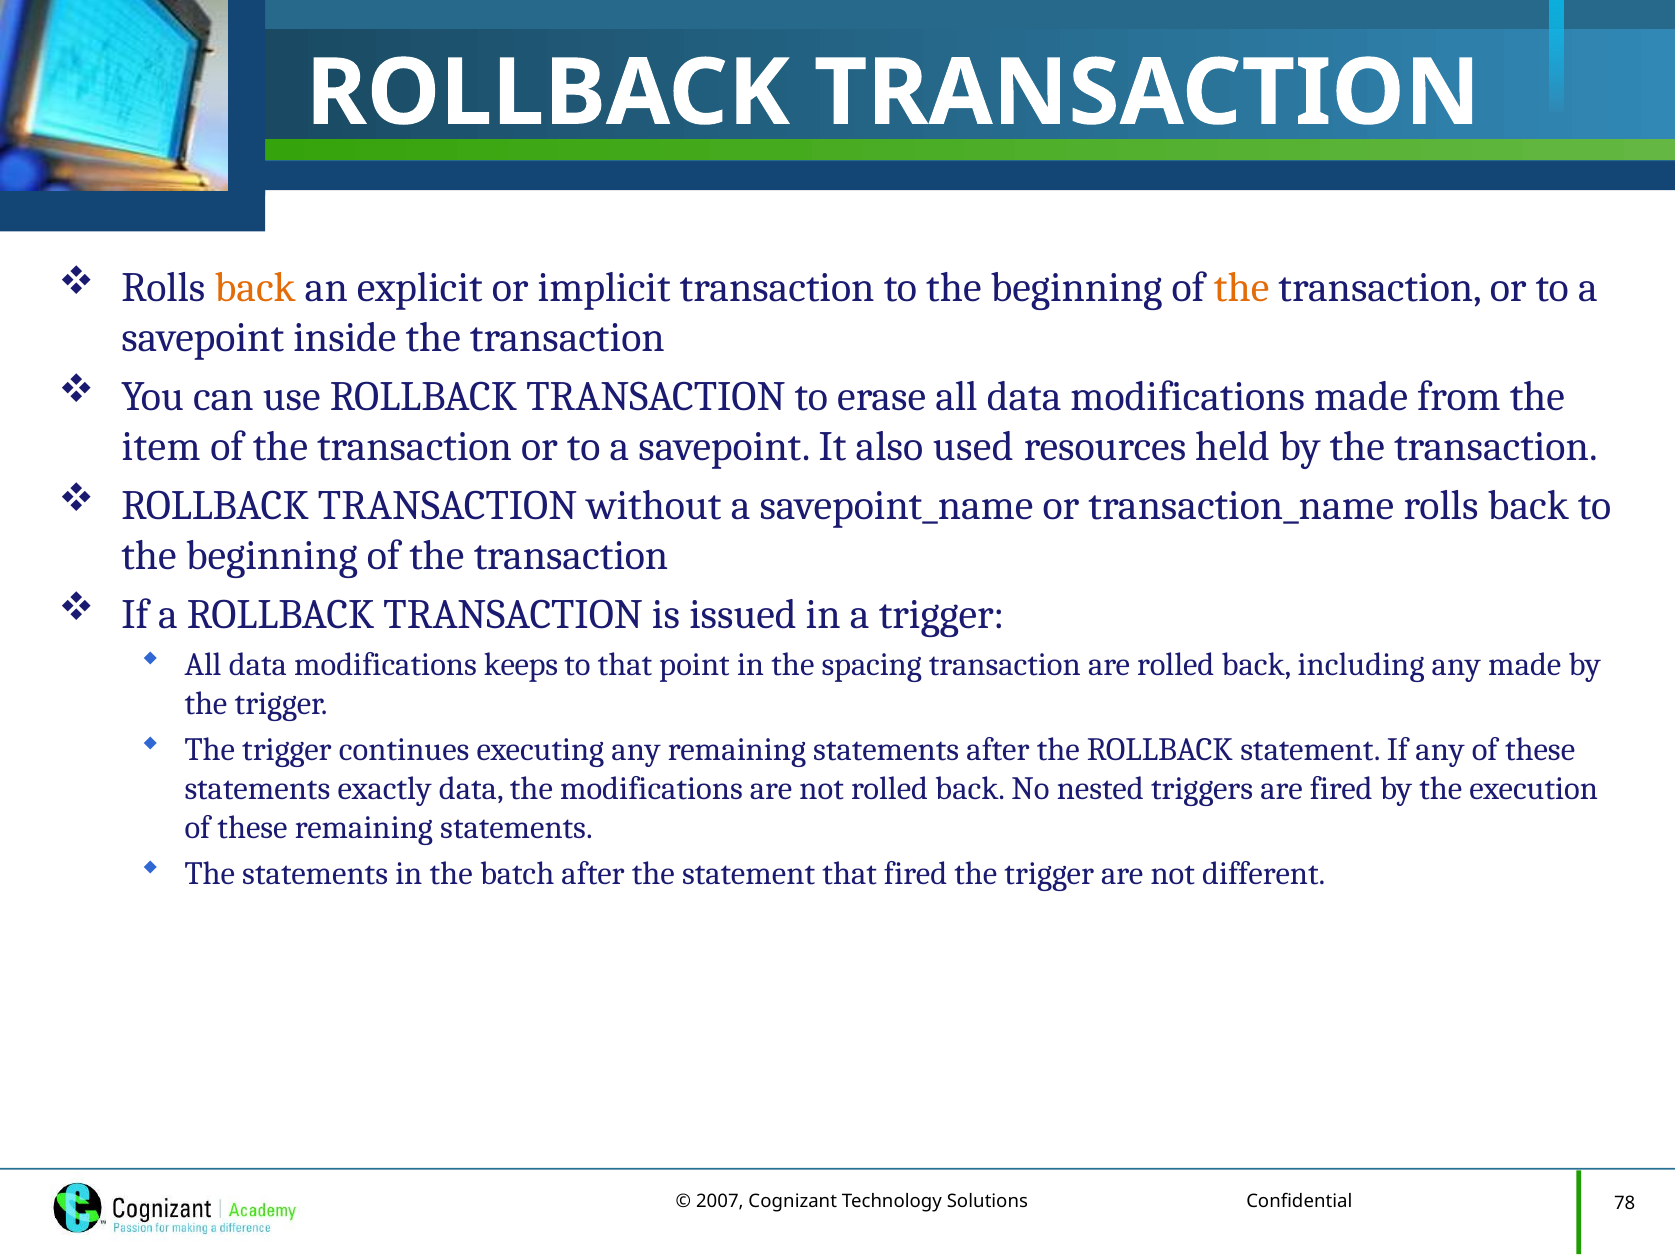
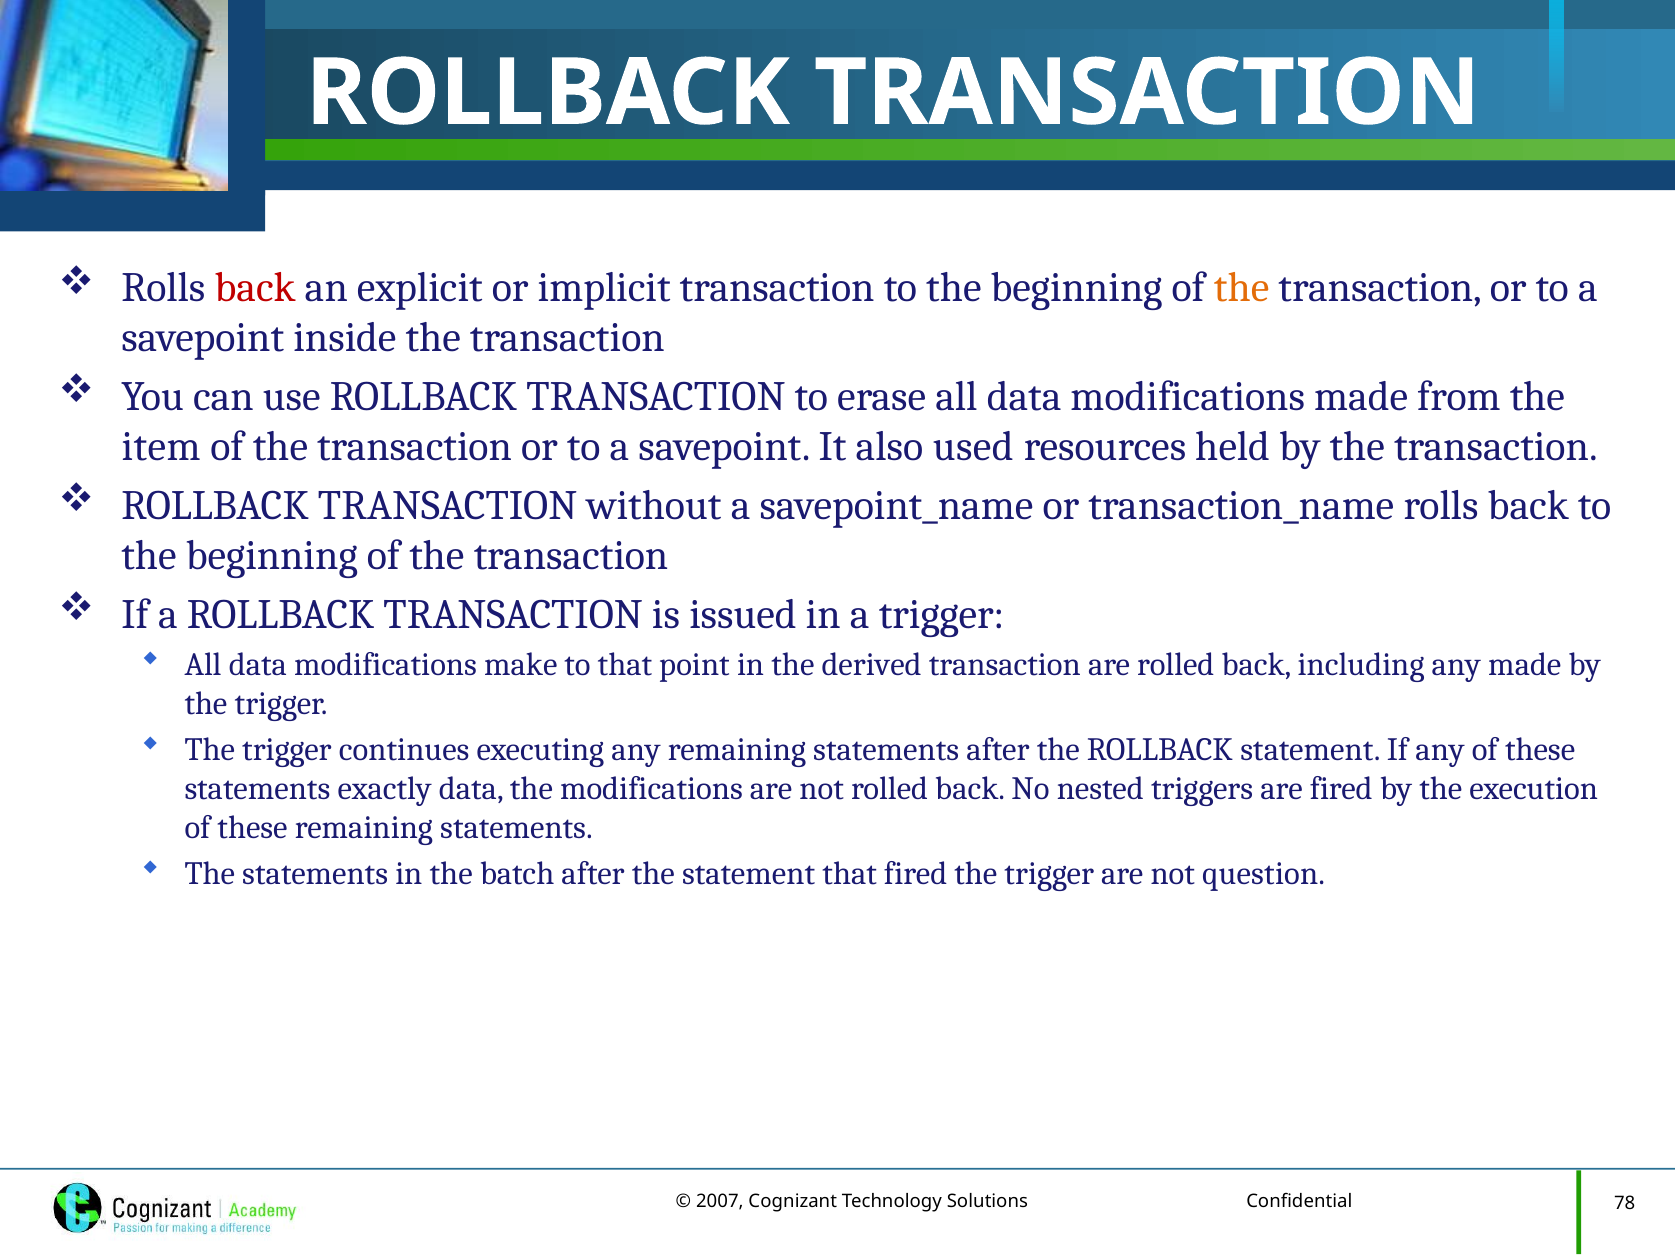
back colour: orange -> red (255, 288)
keeps: keeps -> make (521, 665)
spacing: spacing -> derived (872, 665)
different: different -> question (1264, 873)
